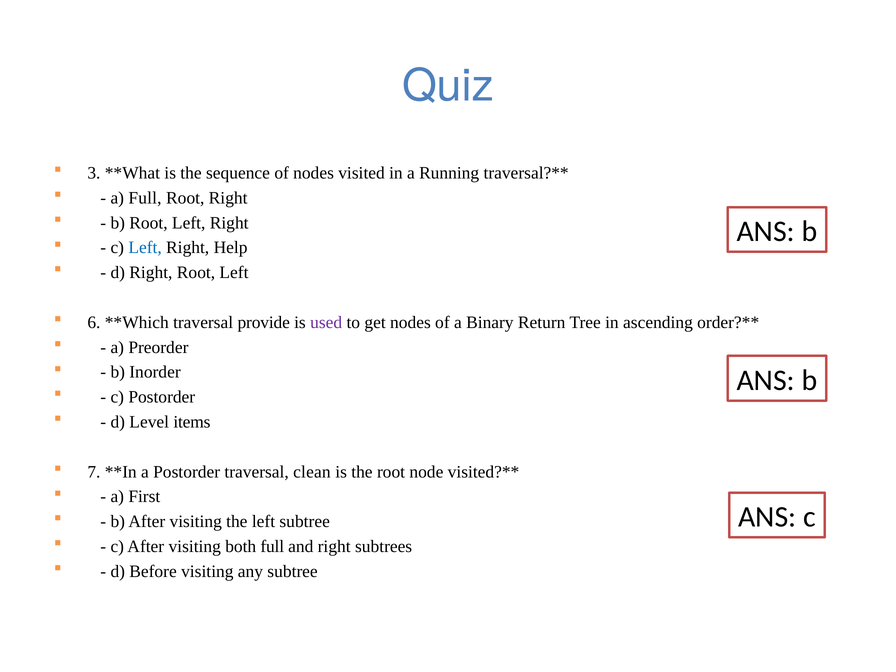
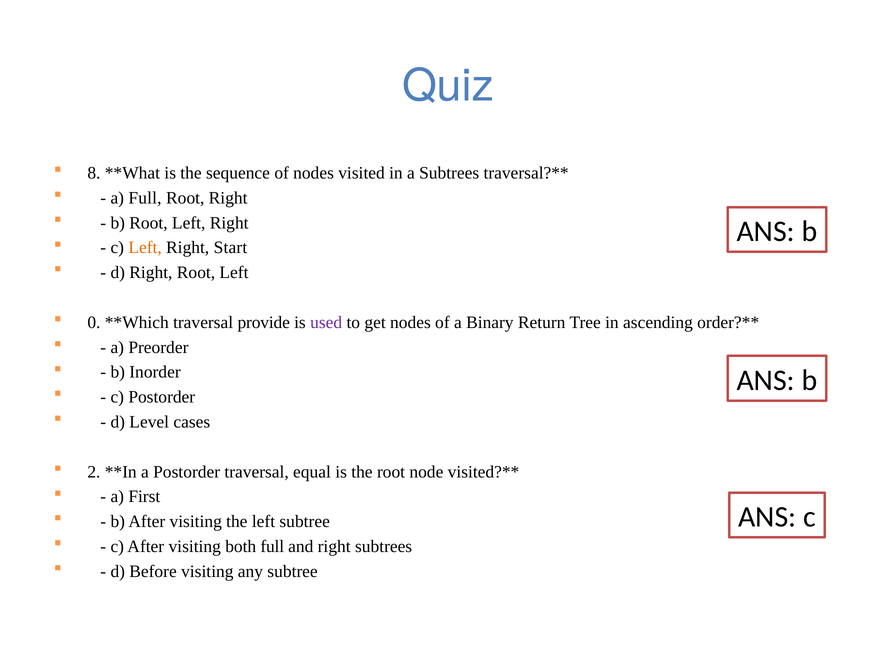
3: 3 -> 8 (94, 173)
a Running: Running -> Subtrees (449, 173)
Left colour: blue -> orange (145, 248)
Help: Help -> Start (231, 248)
6: 6 -> 0 (94, 322)
items: items -> cases (192, 422)
7: 7 -> 2 (94, 472)
clean: clean -> equal (312, 472)
